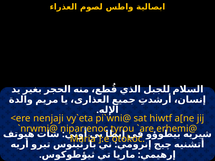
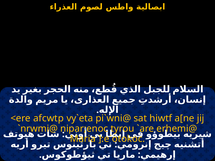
nenjaji: nenjaji -> afcwtp (48, 118)
